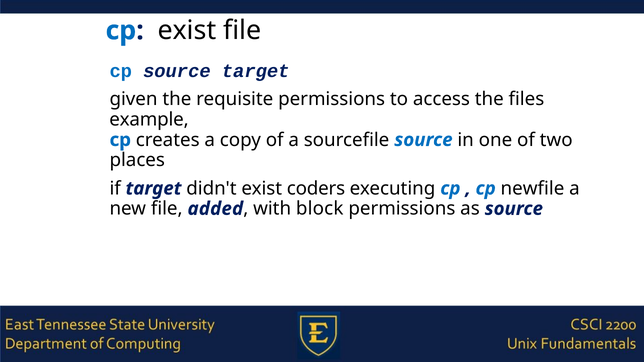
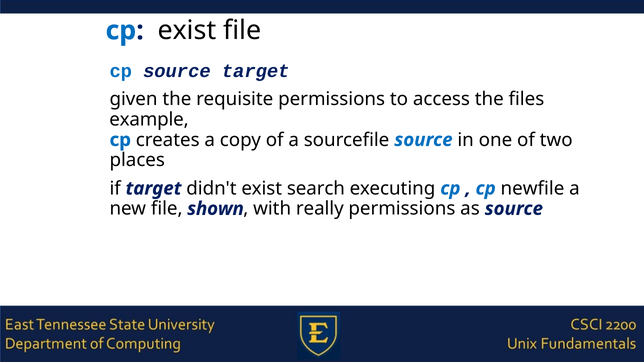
coders: coders -> search (316, 189)
added: added -> shown (216, 209)
block: block -> really (320, 209)
